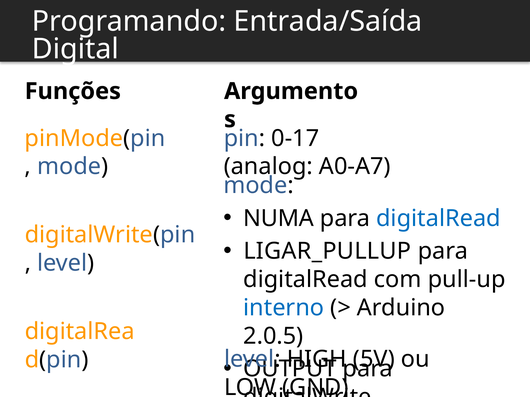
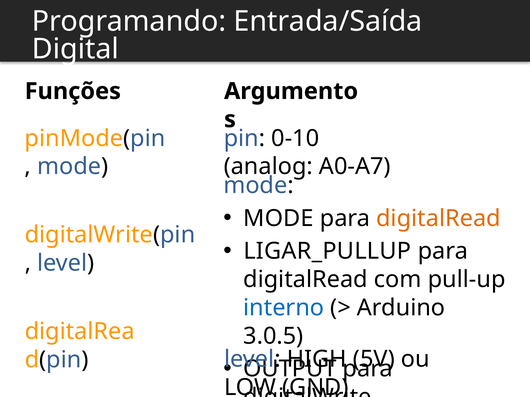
0-17: 0-17 -> 0-10 (295, 138)
NUMA: NUMA -> MODE (278, 219)
digitalRead colour: blue -> orange (438, 219)
2.0.5: 2.0.5 -> 3.0.5 (273, 336)
